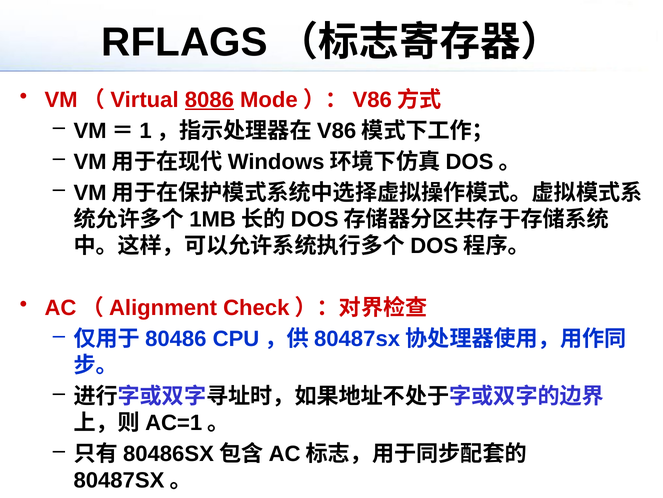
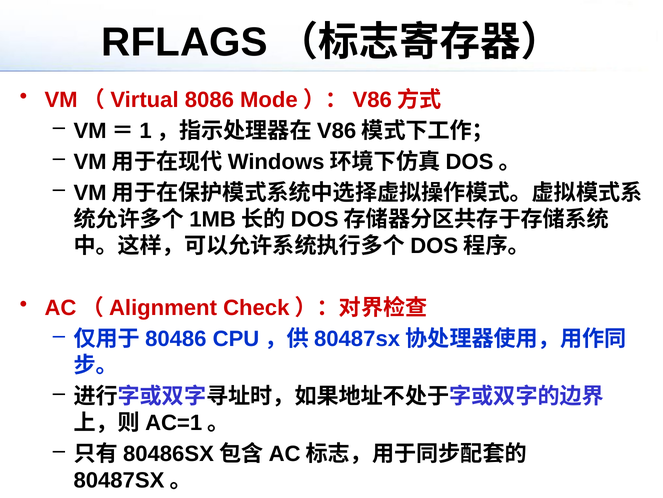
8086 underline: present -> none (209, 100)
